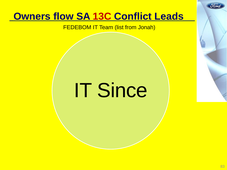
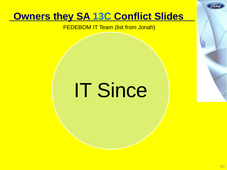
flow: flow -> they (64, 16)
13C colour: red -> blue (102, 16)
Leads: Leads -> Slides (169, 16)
